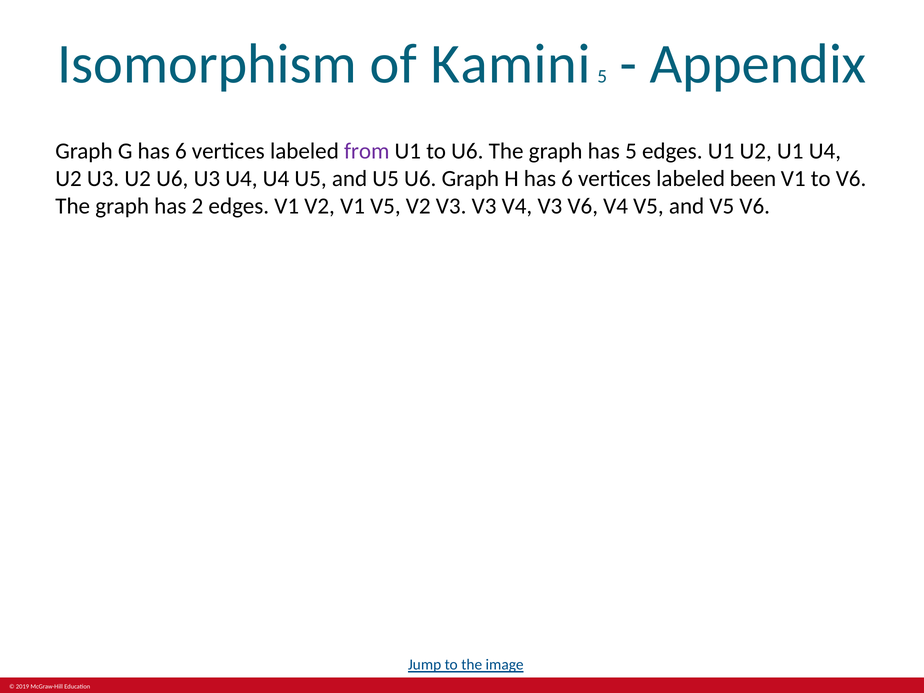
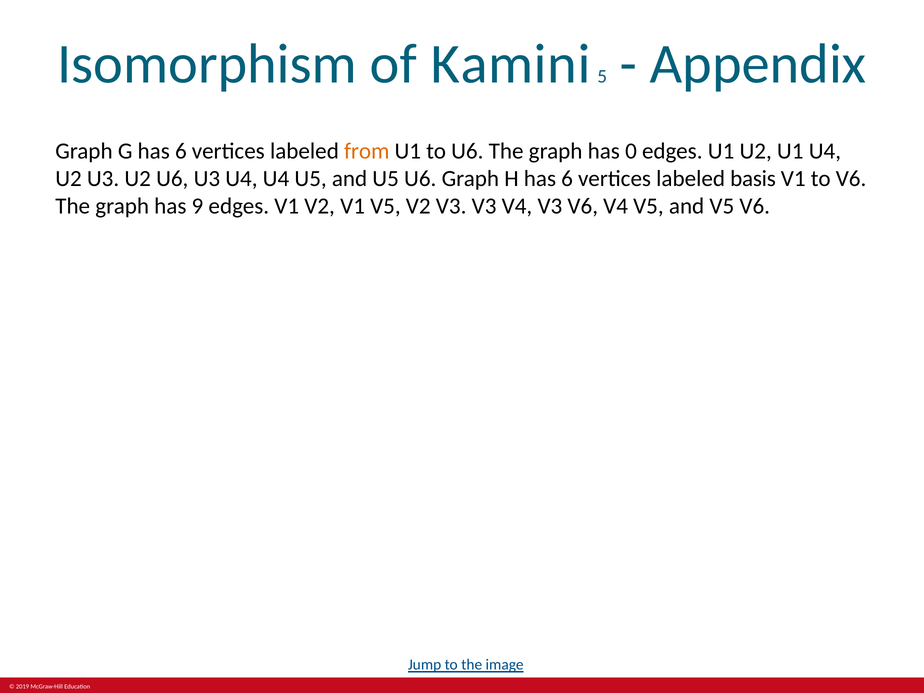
from colour: purple -> orange (367, 151)
has 5: 5 -> 0 (631, 151)
been: been -> basis (753, 179)
2: 2 -> 9 (197, 206)
